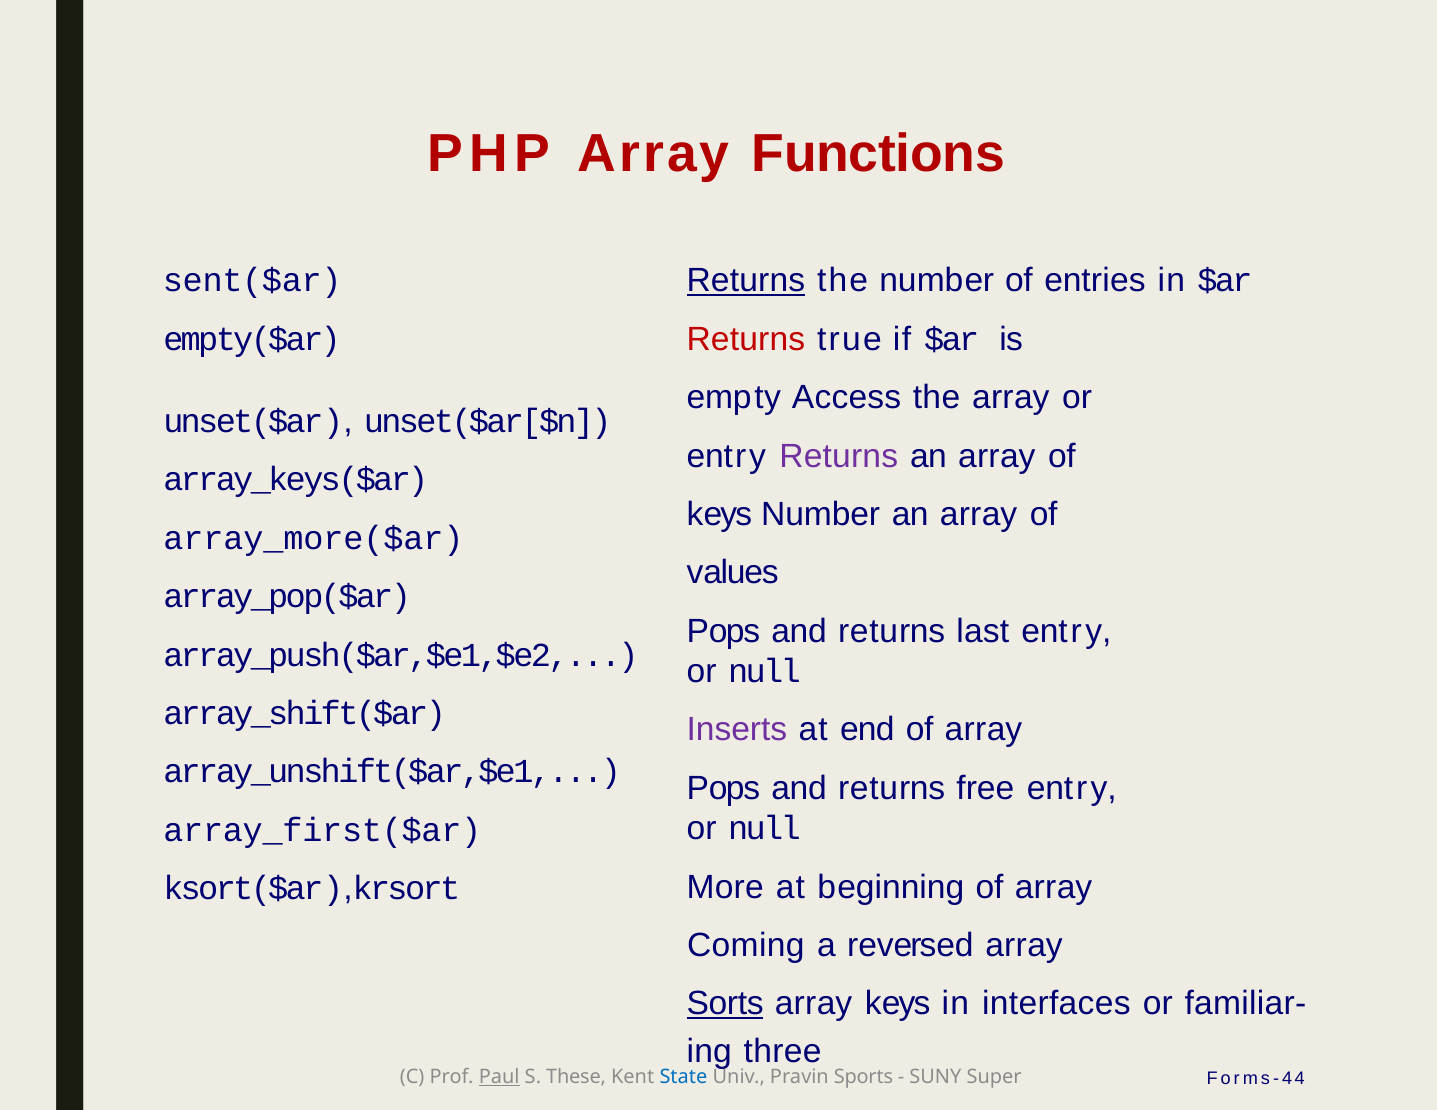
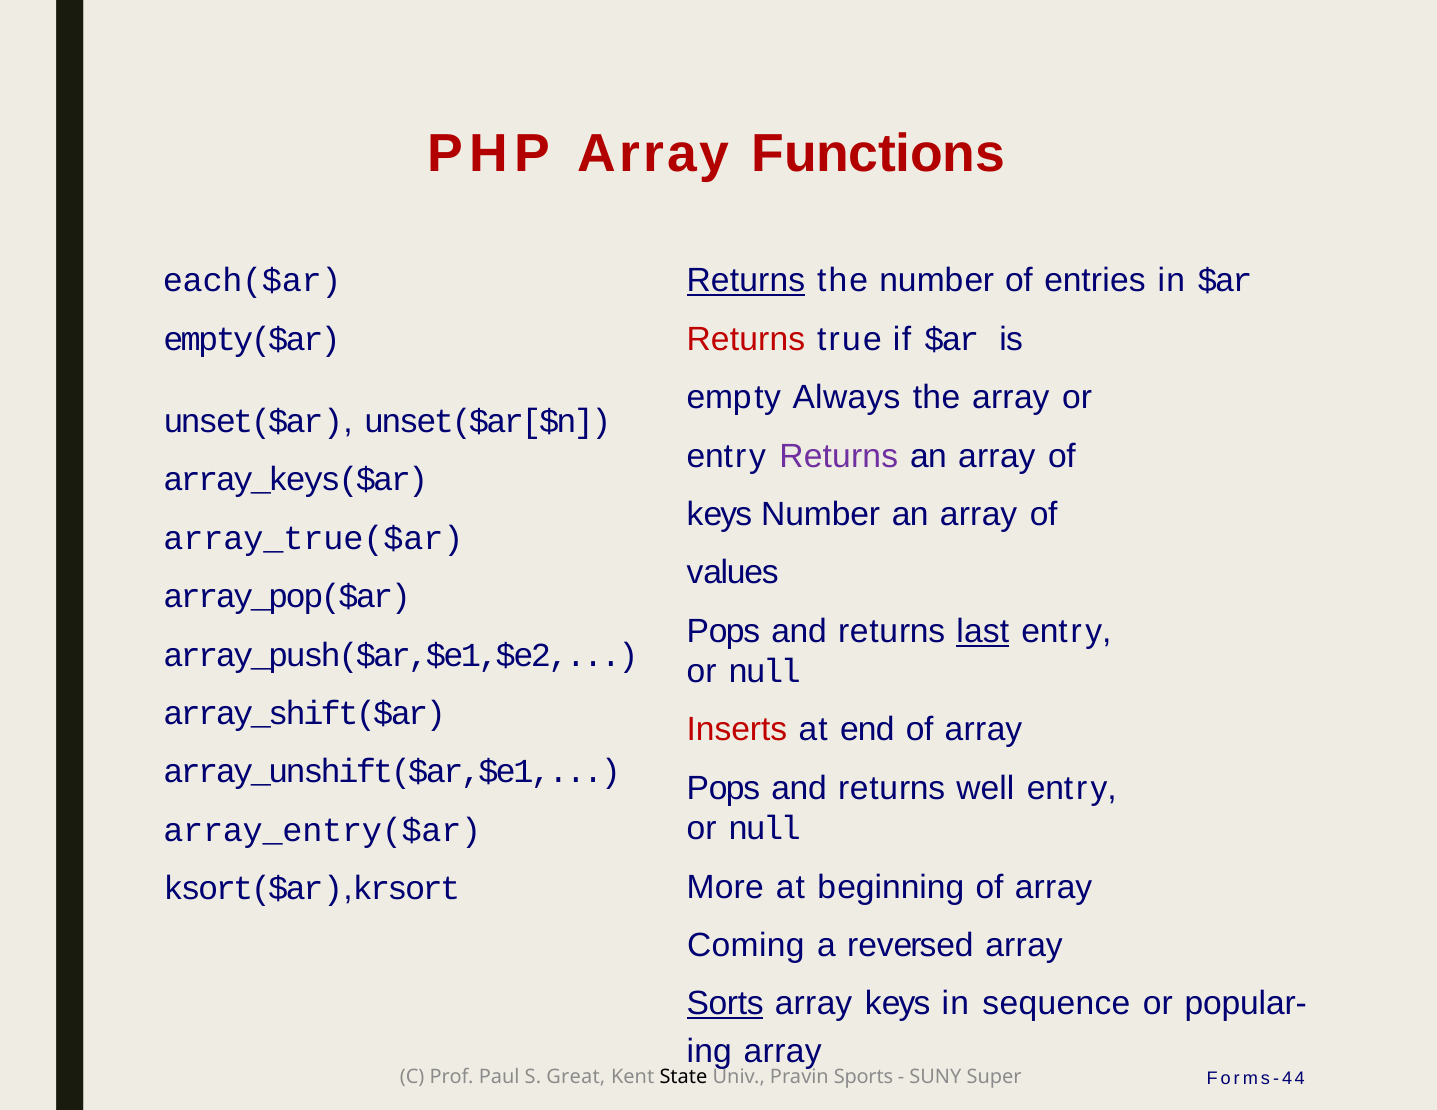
sent($ar: sent($ar -> each($ar (252, 281)
Access: Access -> Always (847, 398)
array_more($ar: array_more($ar -> array_true($ar (313, 538)
last underline: none -> present (983, 631)
Inserts colour: purple -> red (737, 730)
free: free -> well (985, 789)
array_first($ar: array_first($ar -> array_entry($ar (322, 831)
interfaces: interfaces -> sequence (1056, 1004)
familiar-: familiar- -> popular- (1246, 1004)
ing three: three -> array (783, 1052)
Paul underline: present -> none (499, 1077)
These: These -> Great (576, 1077)
State colour: blue -> black (683, 1077)
